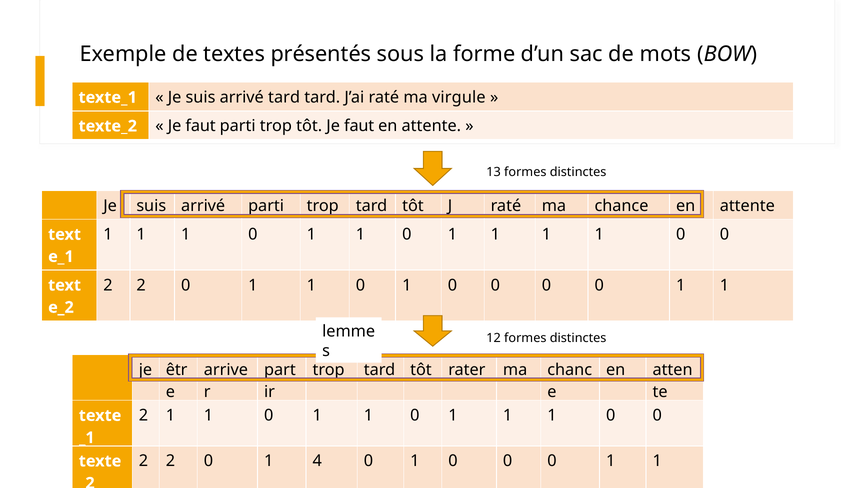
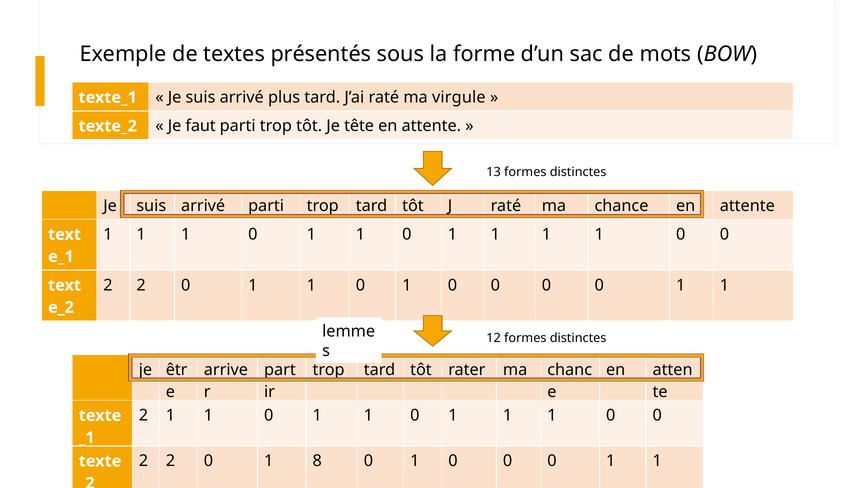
arrivé tard: tard -> plus (284, 97)
tôt Je faut: faut -> tête (359, 126)
4: 4 -> 8 (317, 461)
